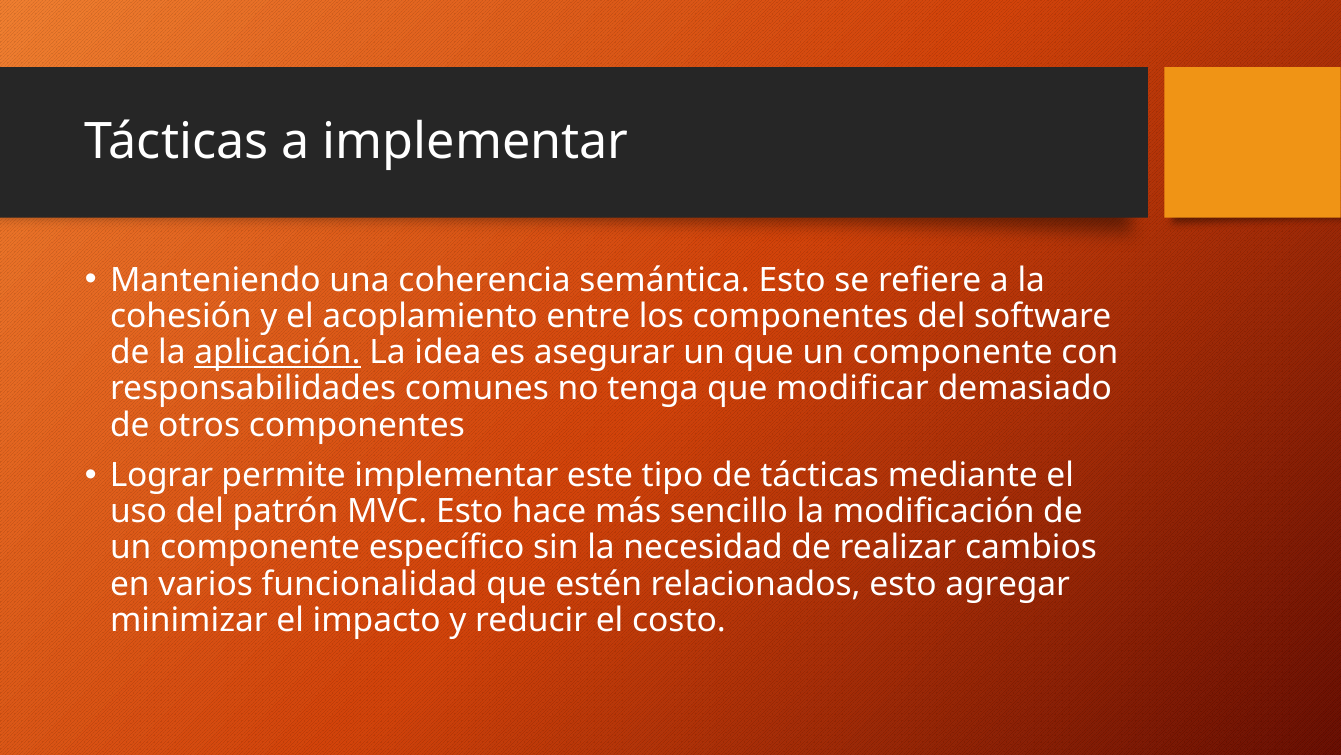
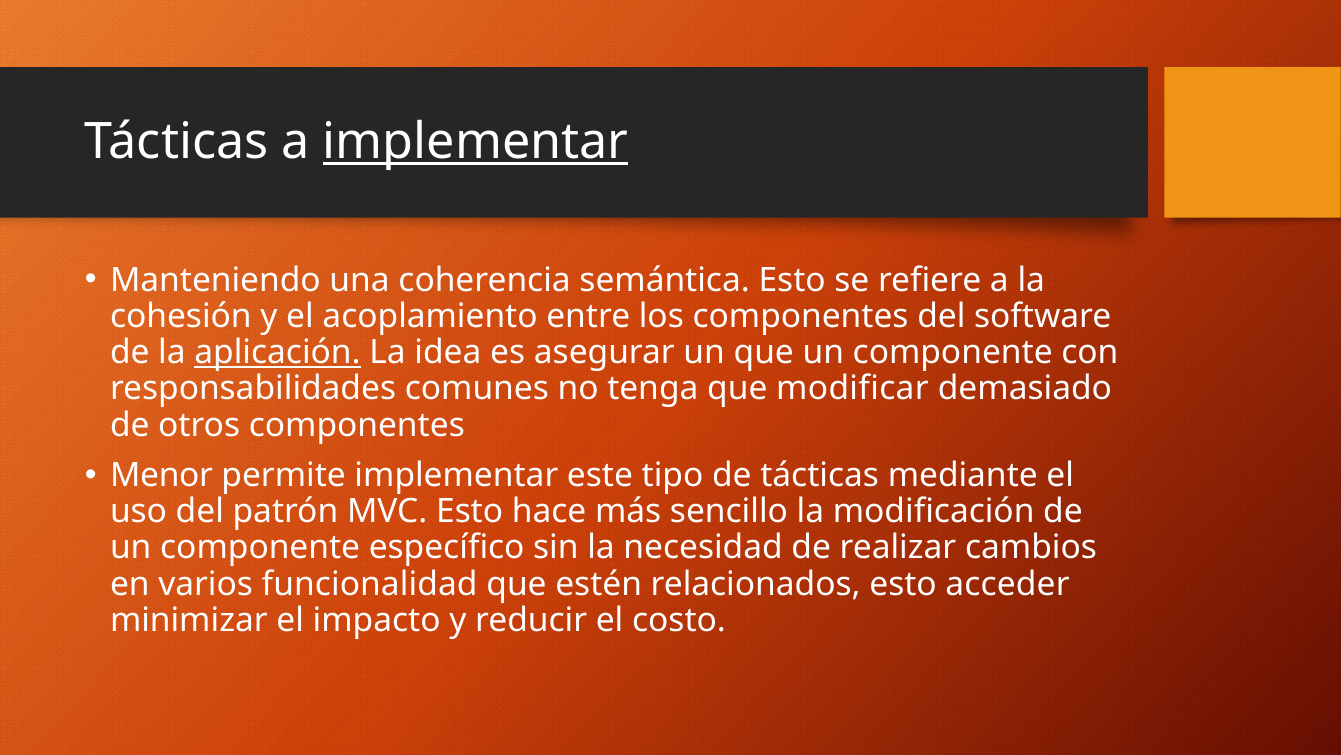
implementar underline: none -> present (476, 142)
Lograr: Lograr -> Menor (162, 475)
agregar: agregar -> acceder (1008, 583)
